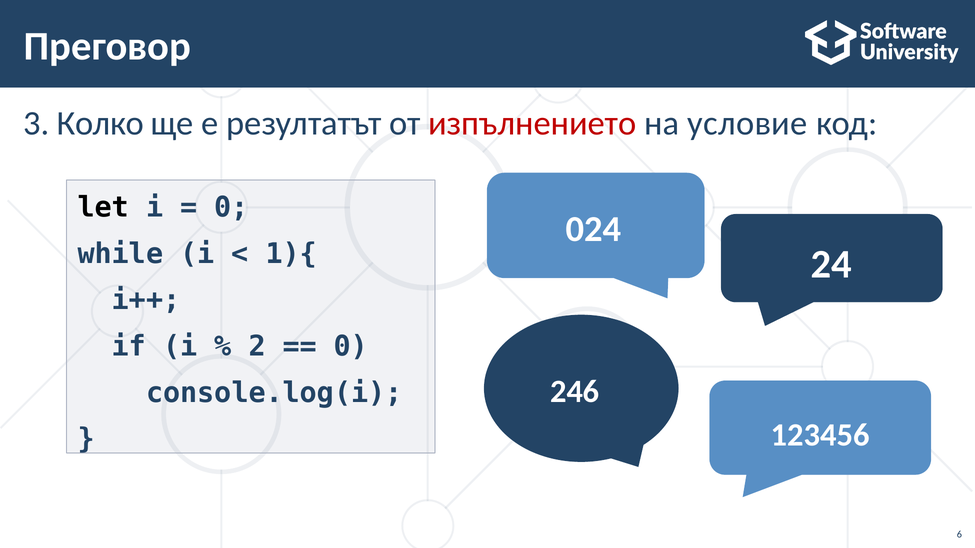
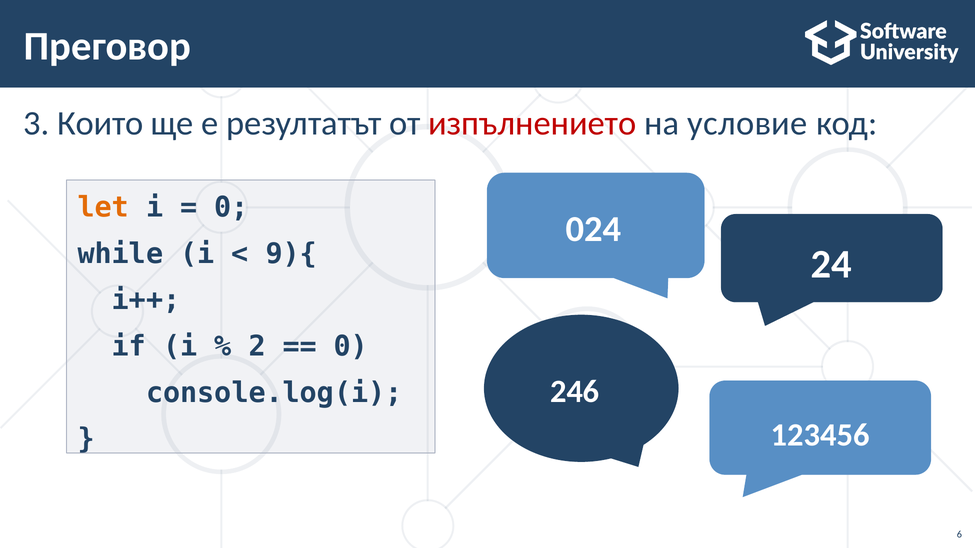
Колко: Колко -> Които (100, 123)
let colour: black -> orange (103, 208)
1){: 1){ -> 9){ (291, 254)
